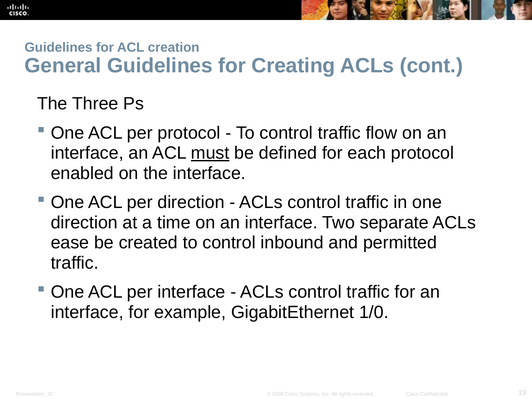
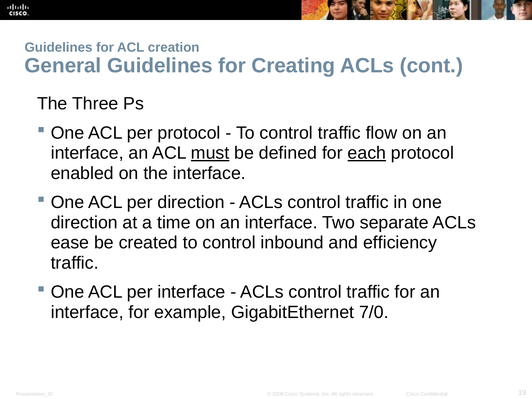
each underline: none -> present (367, 153)
permitted: permitted -> efficiency (400, 243)
1/0: 1/0 -> 7/0 (374, 312)
